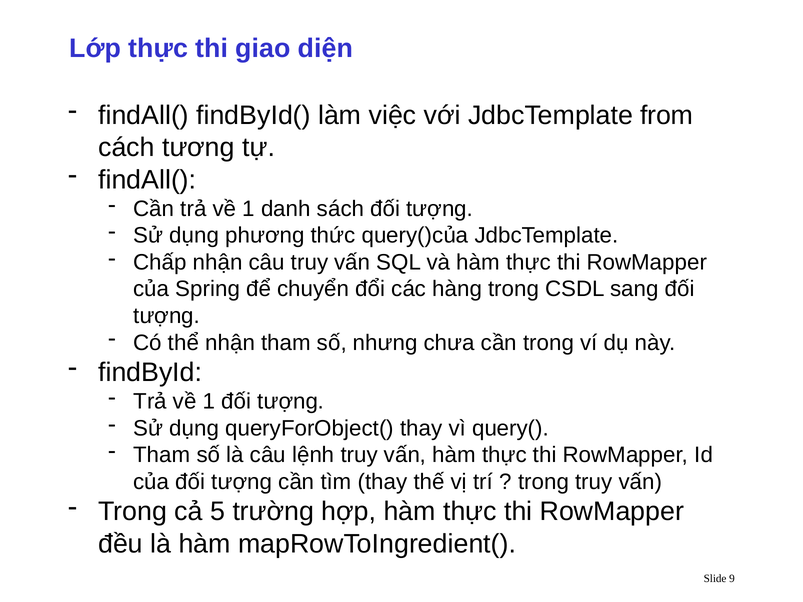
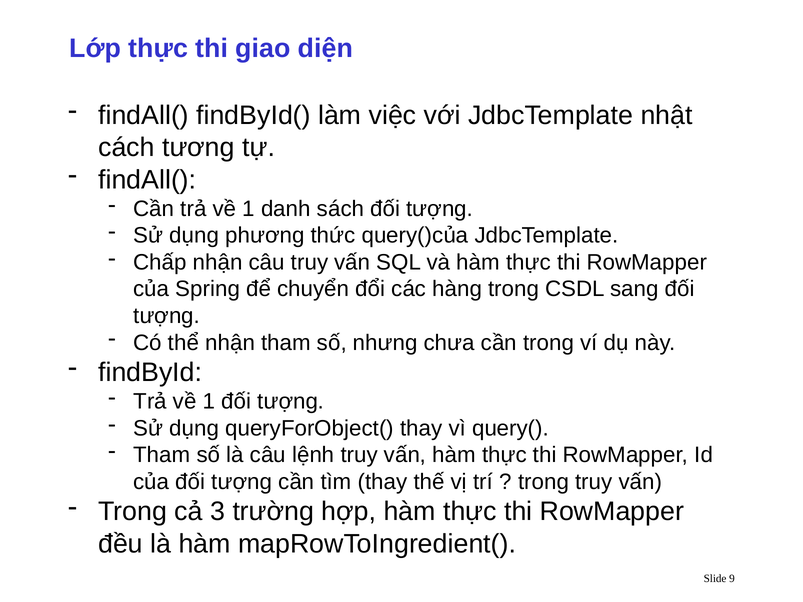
from: from -> nhật (667, 116)
5: 5 -> 3 (218, 512)
